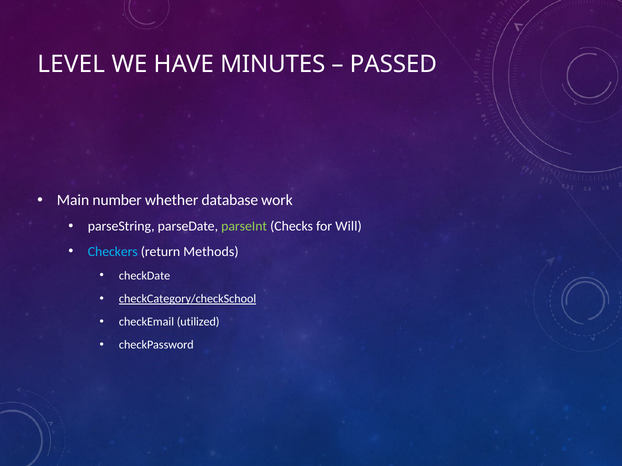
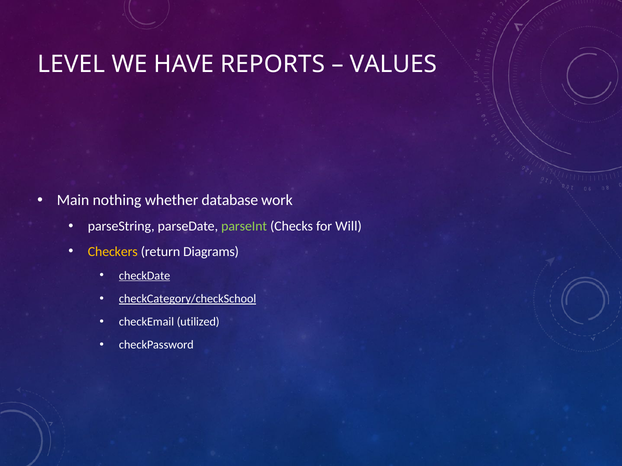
MINUTES: MINUTES -> REPORTS (273, 64)
PASSED: PASSED -> VALUES (393, 64)
number: number -> nothing (117, 200)
Checkers colour: light blue -> yellow (113, 252)
Methods: Methods -> Diagrams (211, 252)
checkDate underline: none -> present (145, 276)
